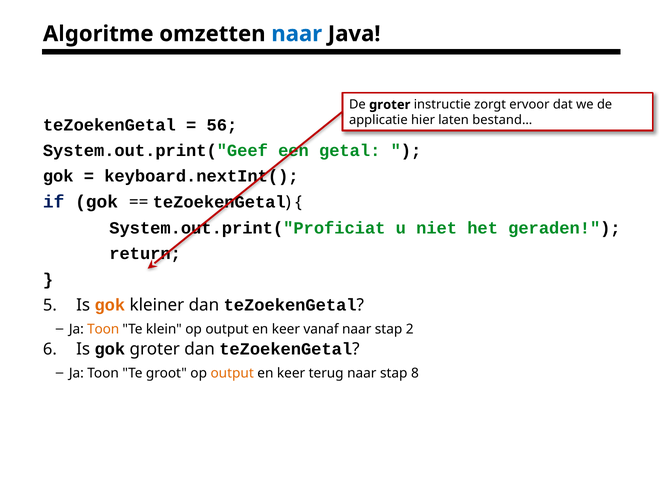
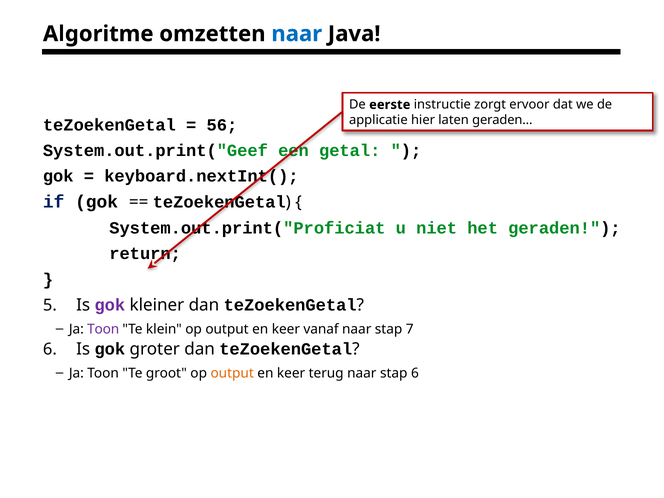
De groter: groter -> eerste (390, 105)
bestand…: bestand… -> geraden… (502, 120)
gok colour: orange -> purple (110, 305)
Toon colour: orange -> purple (103, 329)
2: 2 -> 7 (410, 329)
stap 8: 8 -> 6 (415, 373)
